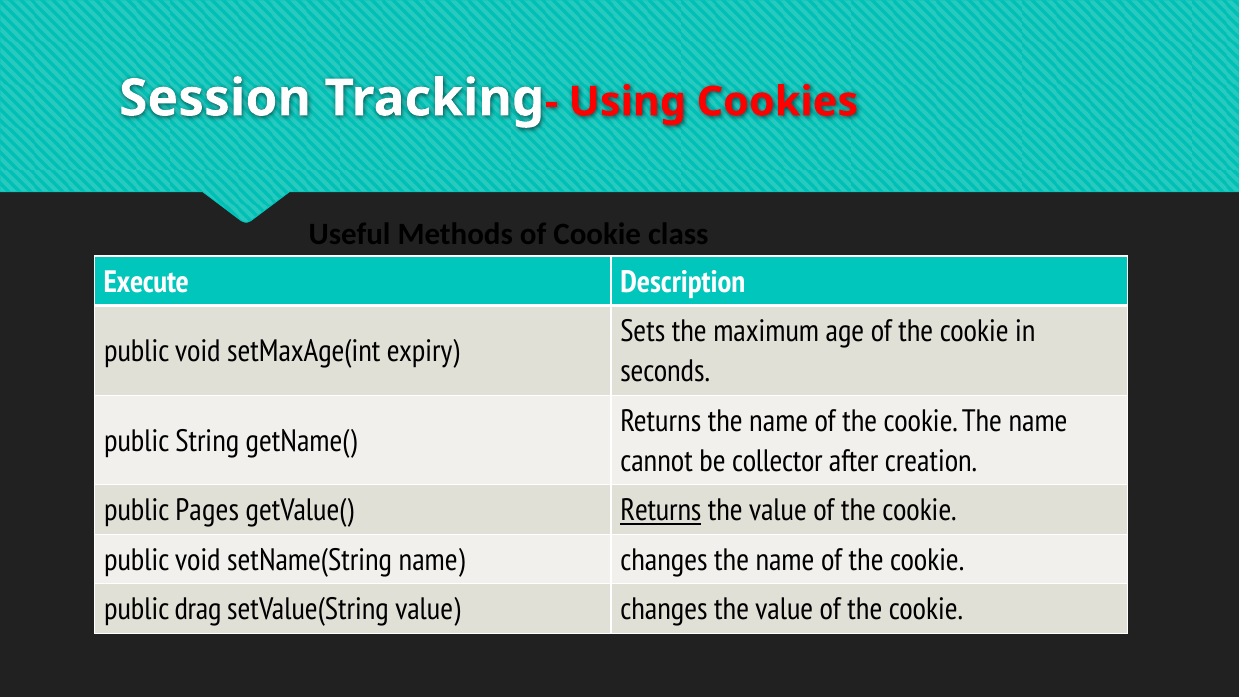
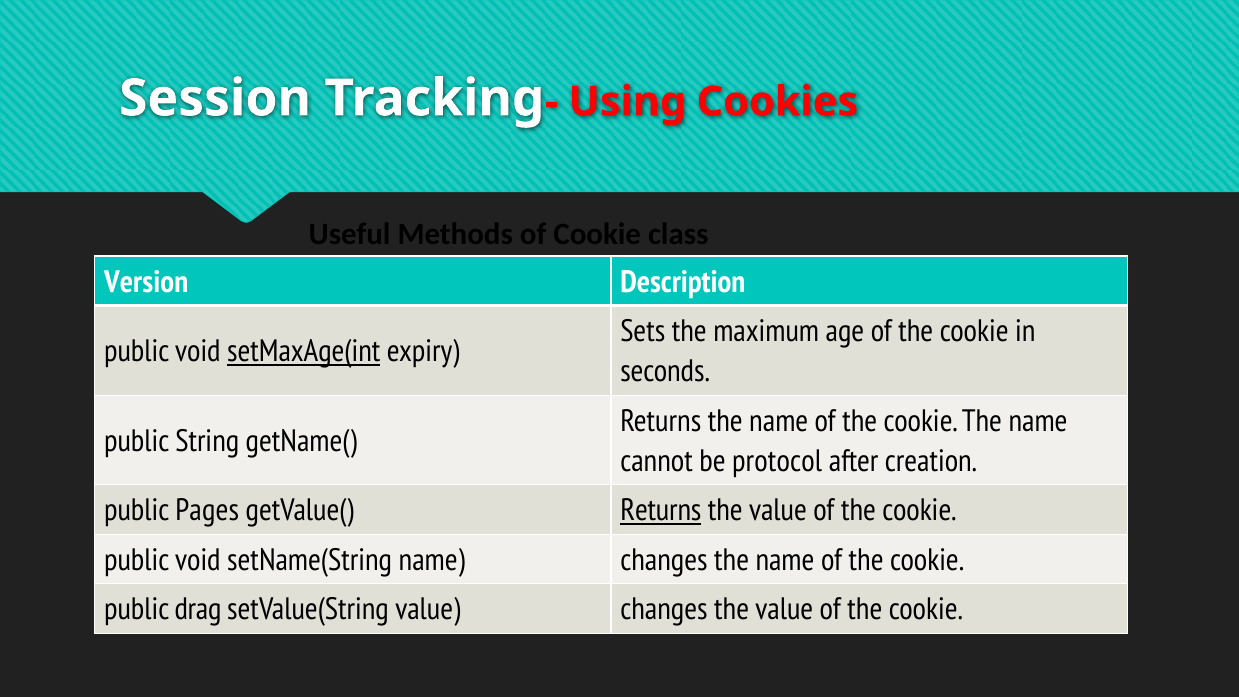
Execute: Execute -> Version (146, 282)
setMaxAge(int underline: none -> present (304, 352)
collector: collector -> protocol (777, 461)
